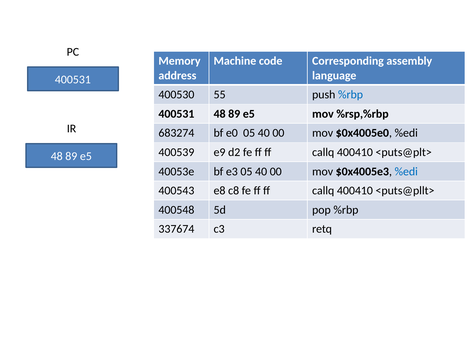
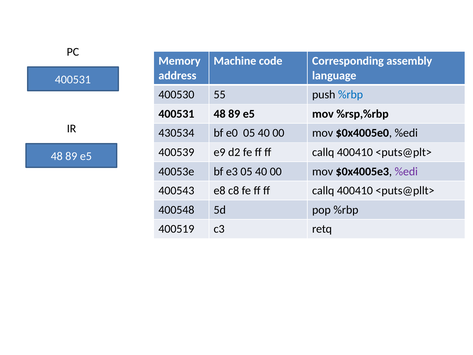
683274: 683274 -> 430534 (176, 133)
%edi colour: blue -> purple (406, 171)
337674: 337674 -> 400519 (176, 229)
